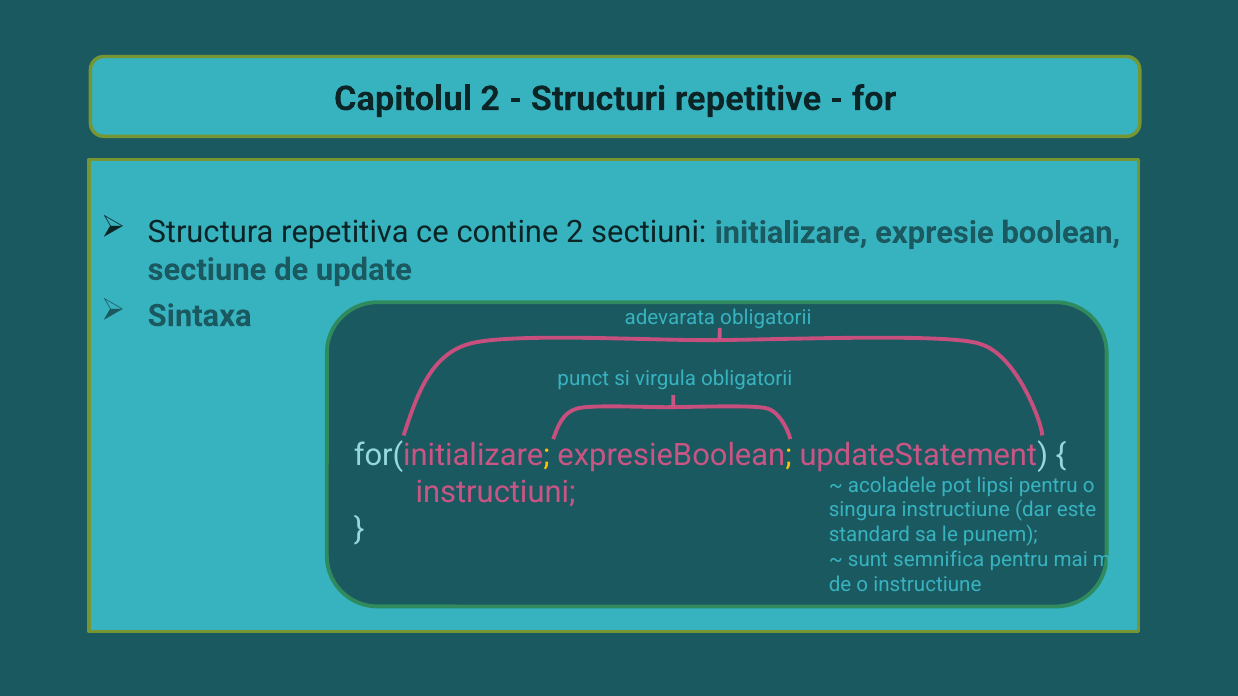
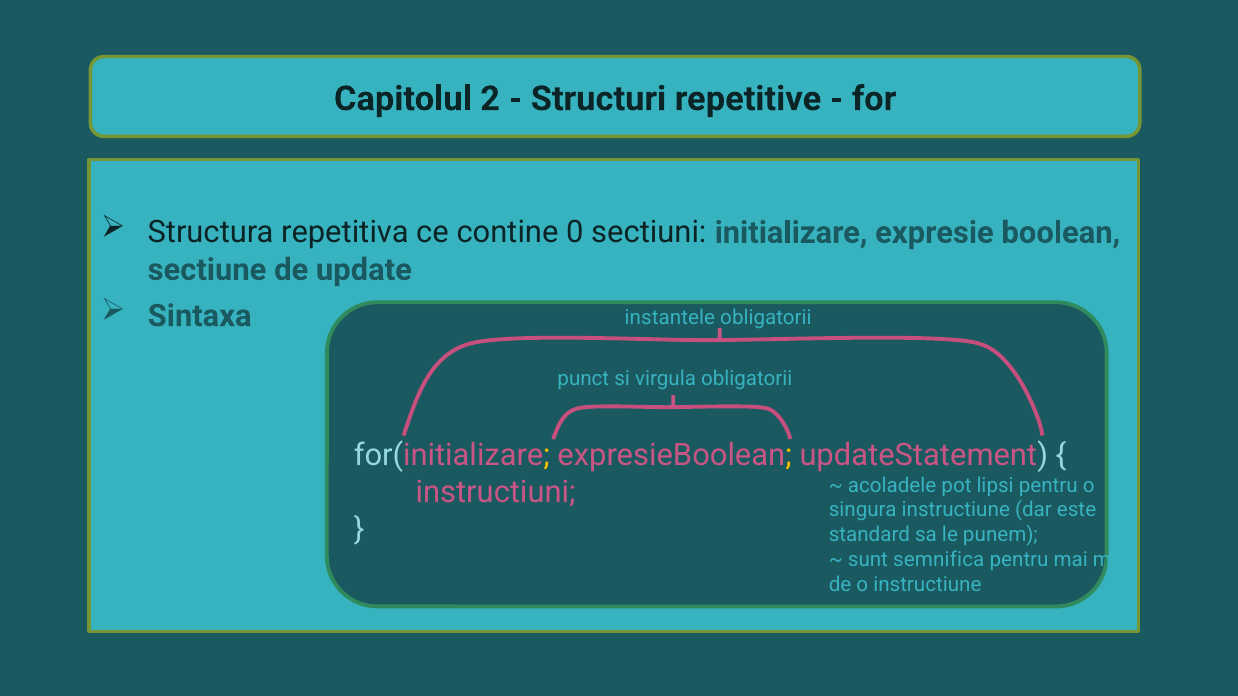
contine 2: 2 -> 0 (575, 233)
adevarata: adevarata -> instantele (670, 317)
